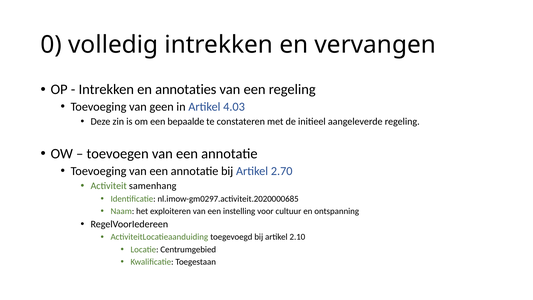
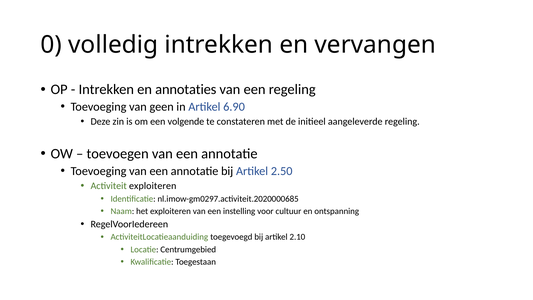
4.03: 4.03 -> 6.90 (234, 107)
bepaalde: bepaalde -> volgende (186, 121)
2.70: 2.70 -> 2.50 (282, 171)
Activiteit samenhang: samenhang -> exploiteren (153, 186)
